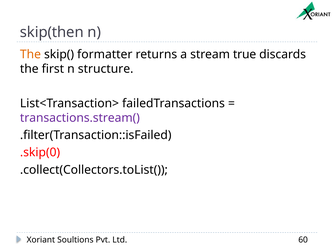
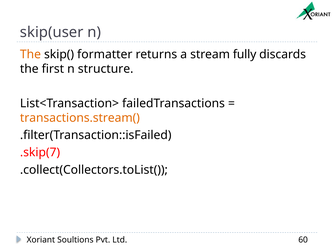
skip(then: skip(then -> skip(user (52, 32)
true: true -> fully (245, 54)
transactions.stream( colour: purple -> orange (80, 118)
.skip(0: .skip(0 -> .skip(7 (40, 152)
